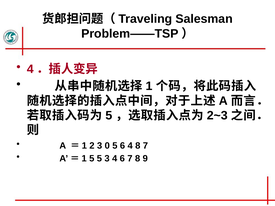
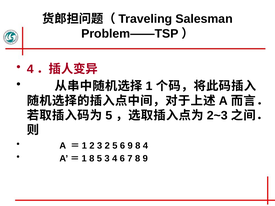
3 0: 0 -> 2 (107, 146)
6 4: 4 -> 9 (130, 146)
8 7: 7 -> 4 (145, 146)
A’＝1 5: 5 -> 8 (92, 159)
